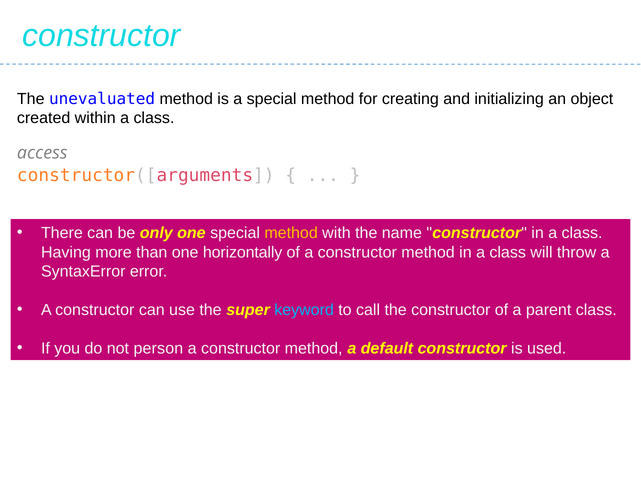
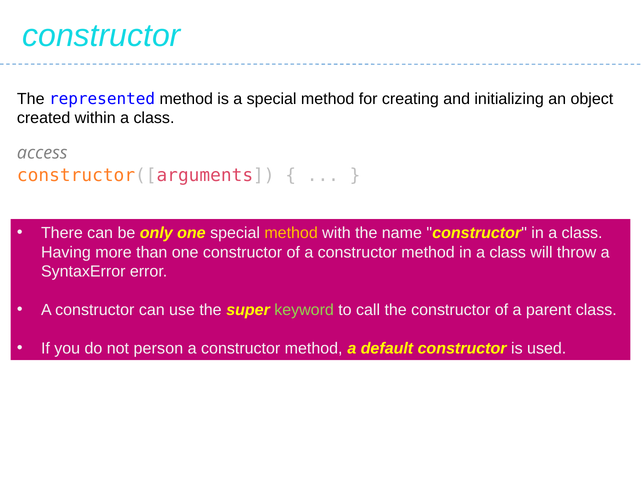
unevaluated: unevaluated -> represented (102, 99)
one horizontally: horizontally -> constructor (243, 252)
keyword colour: light blue -> light green (304, 310)
